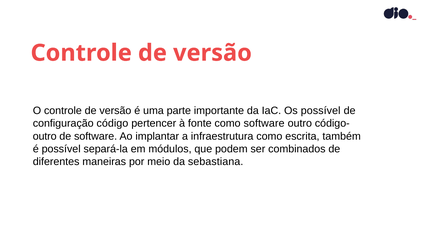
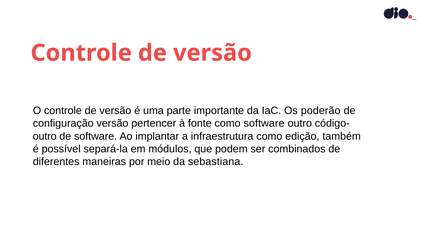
Os possível: possível -> poderão (321, 111)
configuração código: código -> versão (112, 124)
escrita: escrita -> edição (302, 136)
